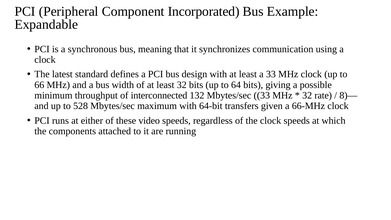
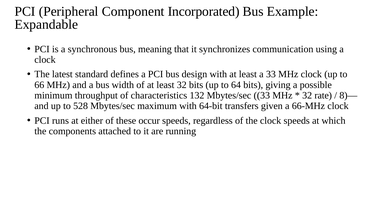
interconnected: interconnected -> characteristics (159, 95)
video: video -> occur (149, 121)
